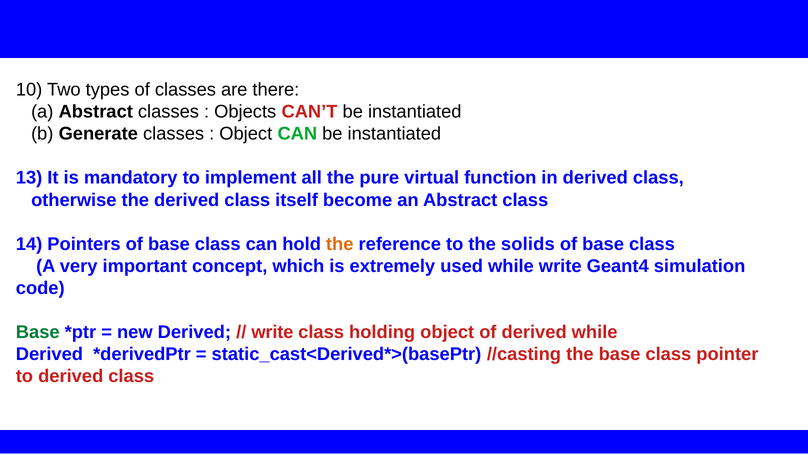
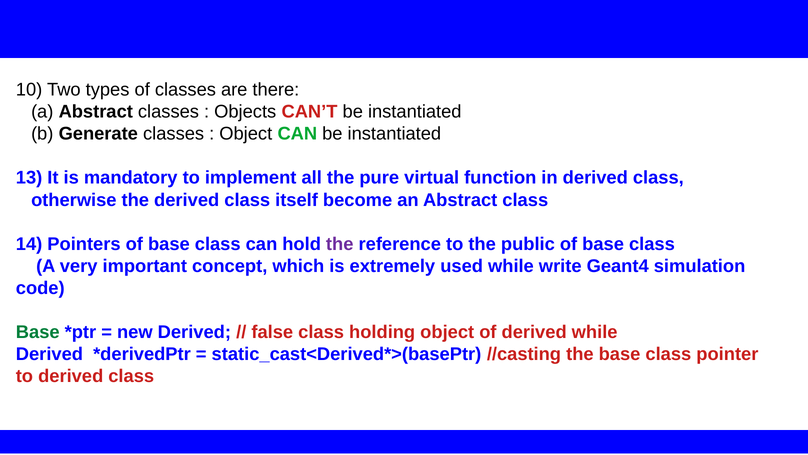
the colour: orange -> purple (340, 244)
solids: solids -> public (528, 244)
write: write -> false (272, 332)
